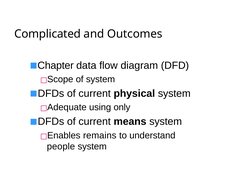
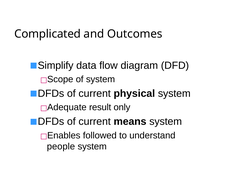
Chapter: Chapter -> Simplify (56, 66)
using: using -> result (100, 108)
remains: remains -> followed (100, 136)
